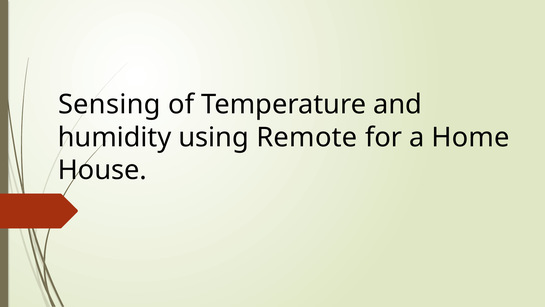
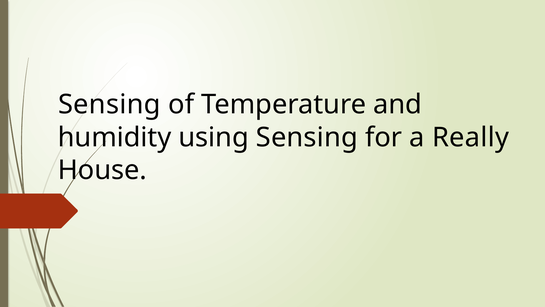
using Remote: Remote -> Sensing (307, 137)
Home: Home -> Really (471, 137)
